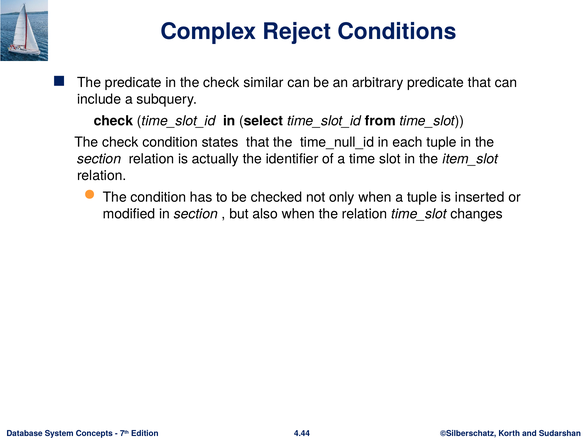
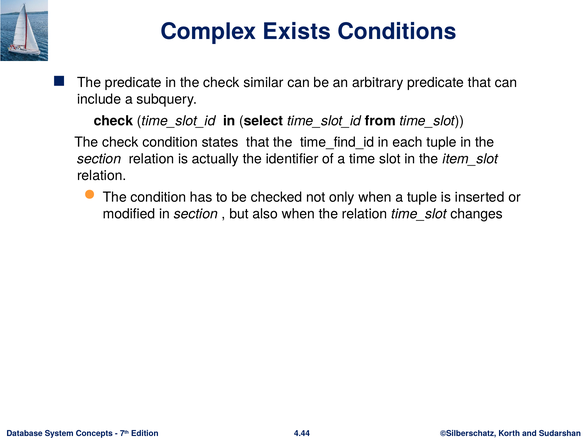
Reject: Reject -> Exists (297, 32)
time_null_id: time_null_id -> time_find_id (337, 142)
